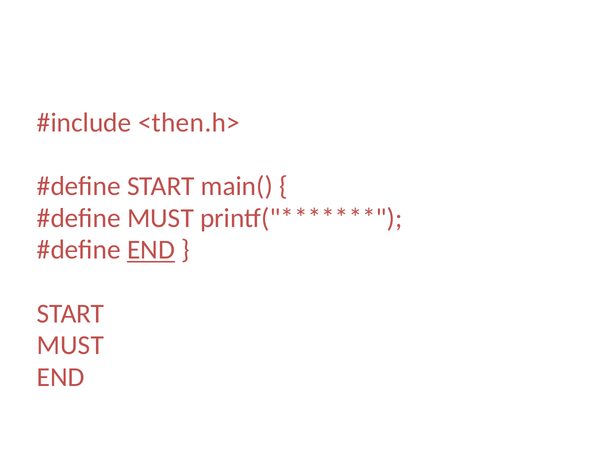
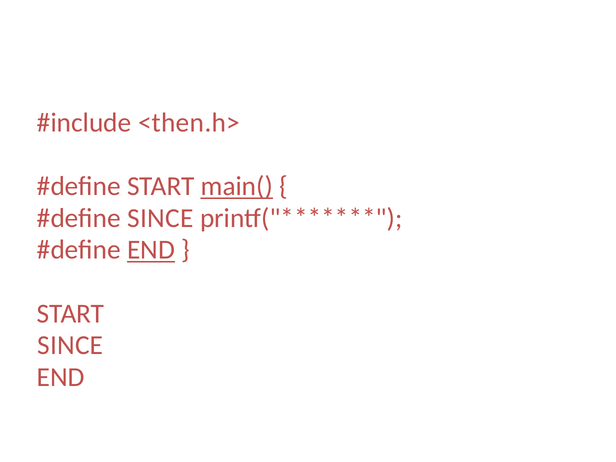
main( underline: none -> present (237, 186)
MUST: MUST -> SINCE (160, 218)
MUST: MUST -> SINCE (70, 345)
